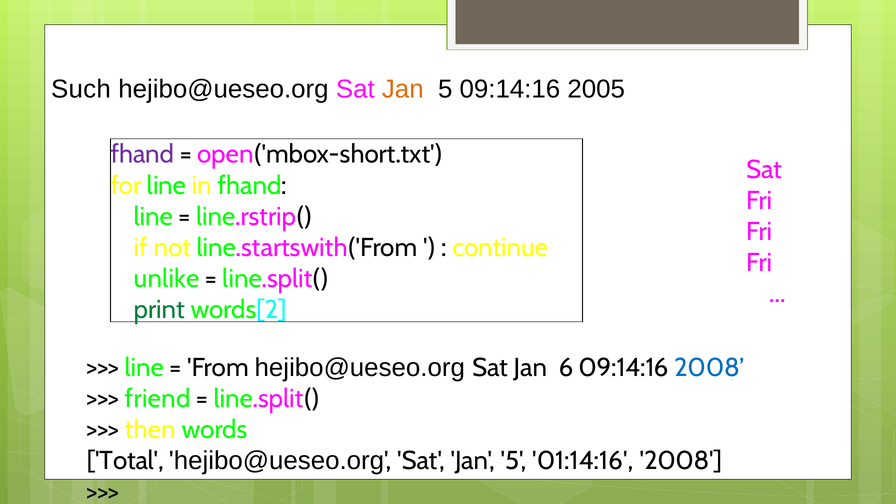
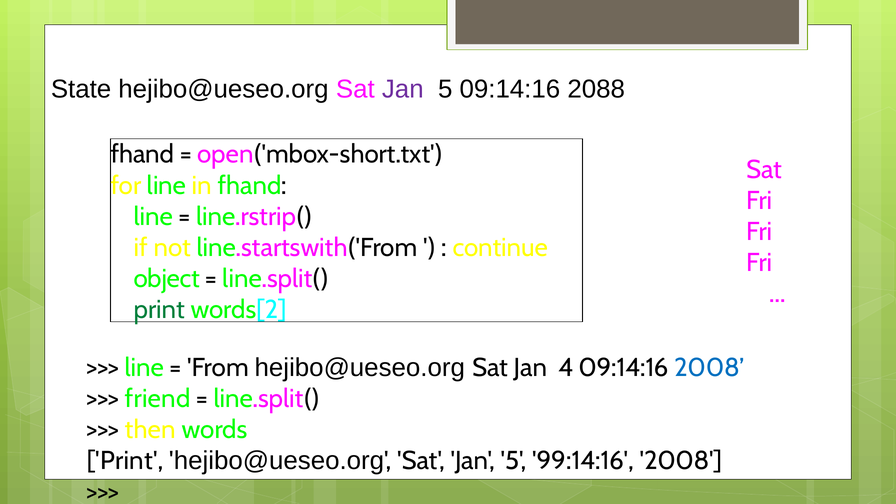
Such: Such -> State (81, 89)
Jan colour: orange -> purple (403, 89)
2005: 2005 -> 2088 (596, 89)
fhand colour: purple -> black (142, 154)
unlike: unlike -> object (167, 279)
6: 6 -> 4 (566, 368)
Total: Total -> Print (125, 461)
01:14:16: 01:14:16 -> 99:14:16 (583, 461)
